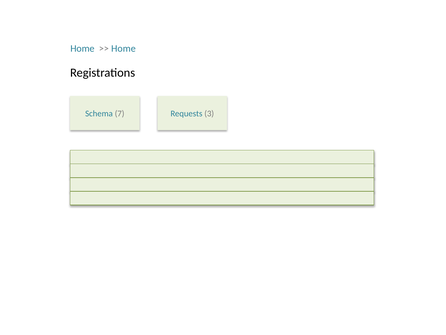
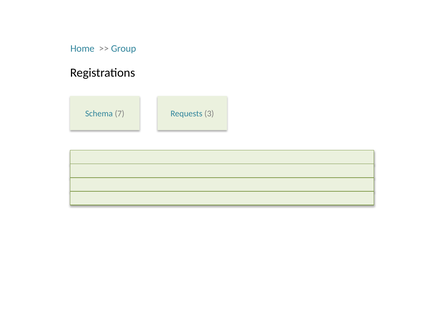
Home: Home -> Group (124, 49)
